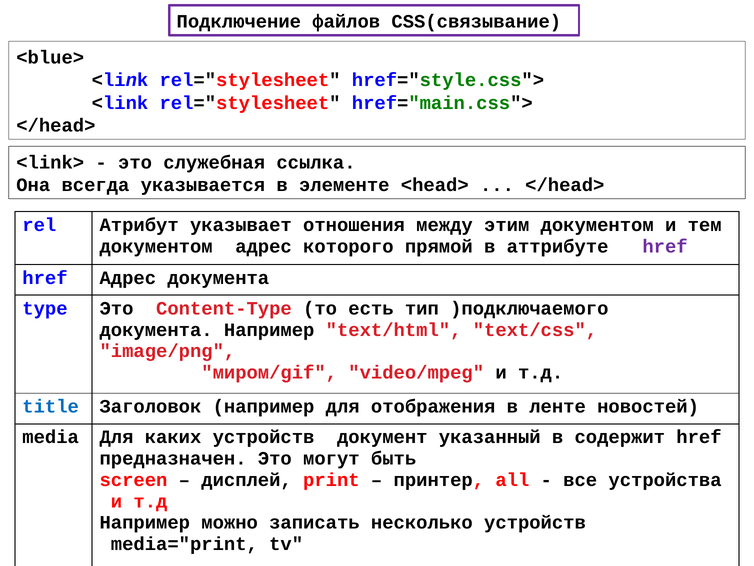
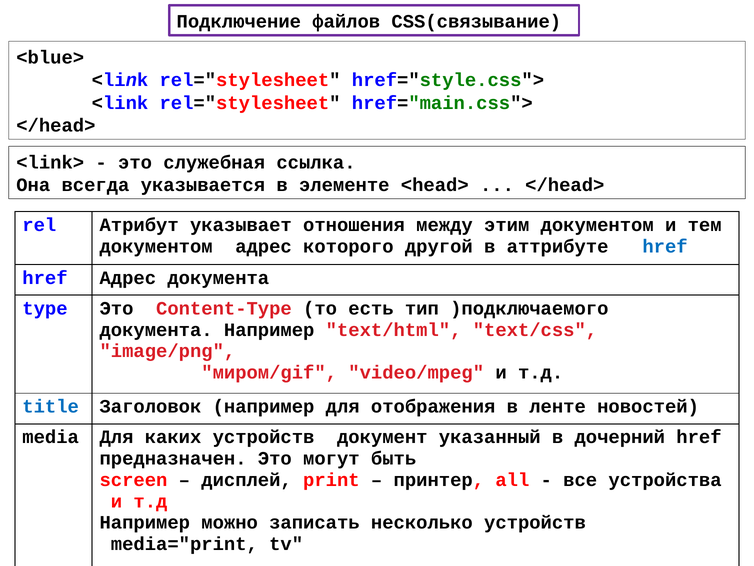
прямой: прямой -> другой (439, 246)
href colour: purple -> blue (665, 246)
содержит: содержит -> дочерний (620, 437)
